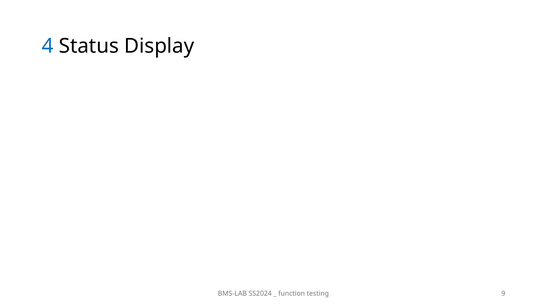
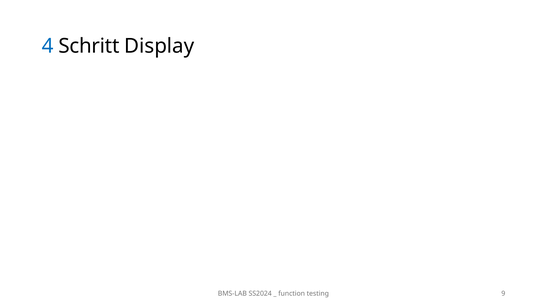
Status: Status -> Schritt (89, 46)
